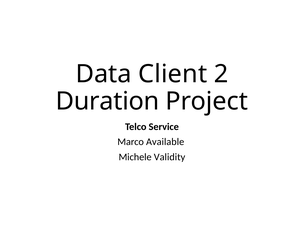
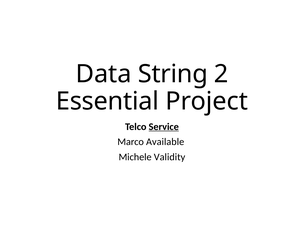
Client: Client -> String (173, 74)
Duration: Duration -> Essential (107, 101)
Service underline: none -> present (164, 127)
